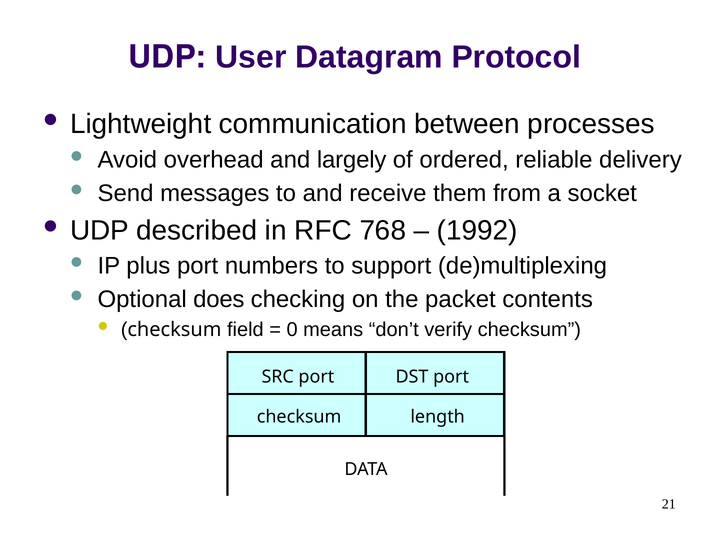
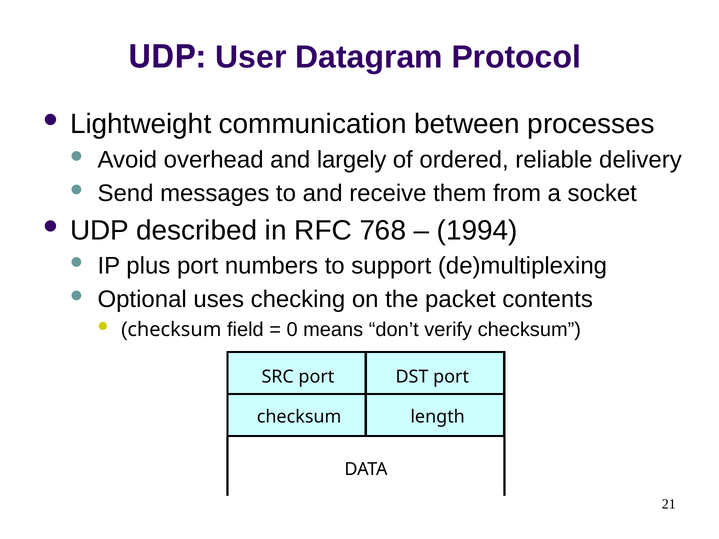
1992: 1992 -> 1994 (477, 230)
does: does -> uses (219, 300)
